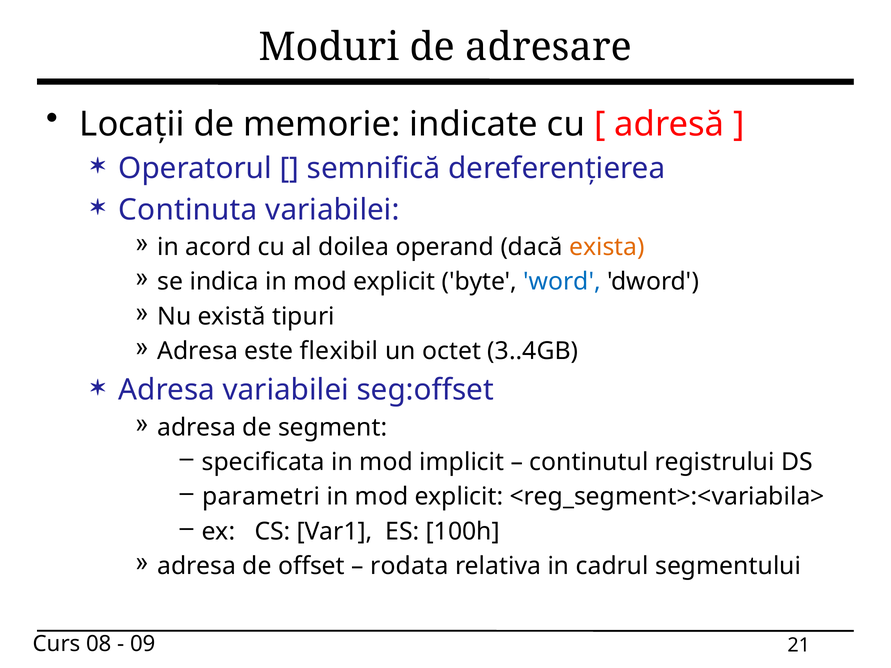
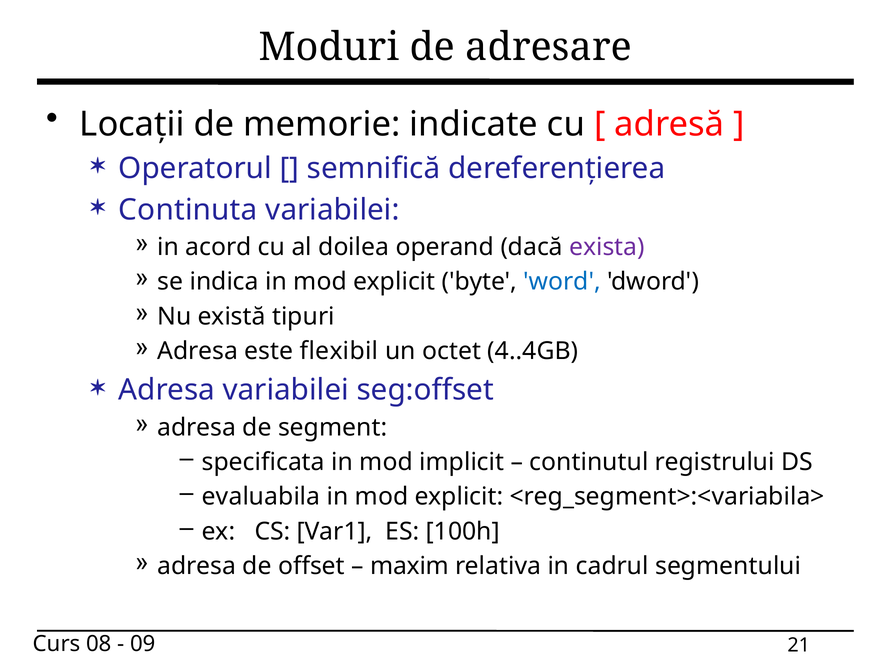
exista colour: orange -> purple (607, 247)
3..4GB: 3..4GB -> 4..4GB (533, 351)
parametri: parametri -> evaluabila (261, 497)
rodata: rodata -> maxim (410, 566)
